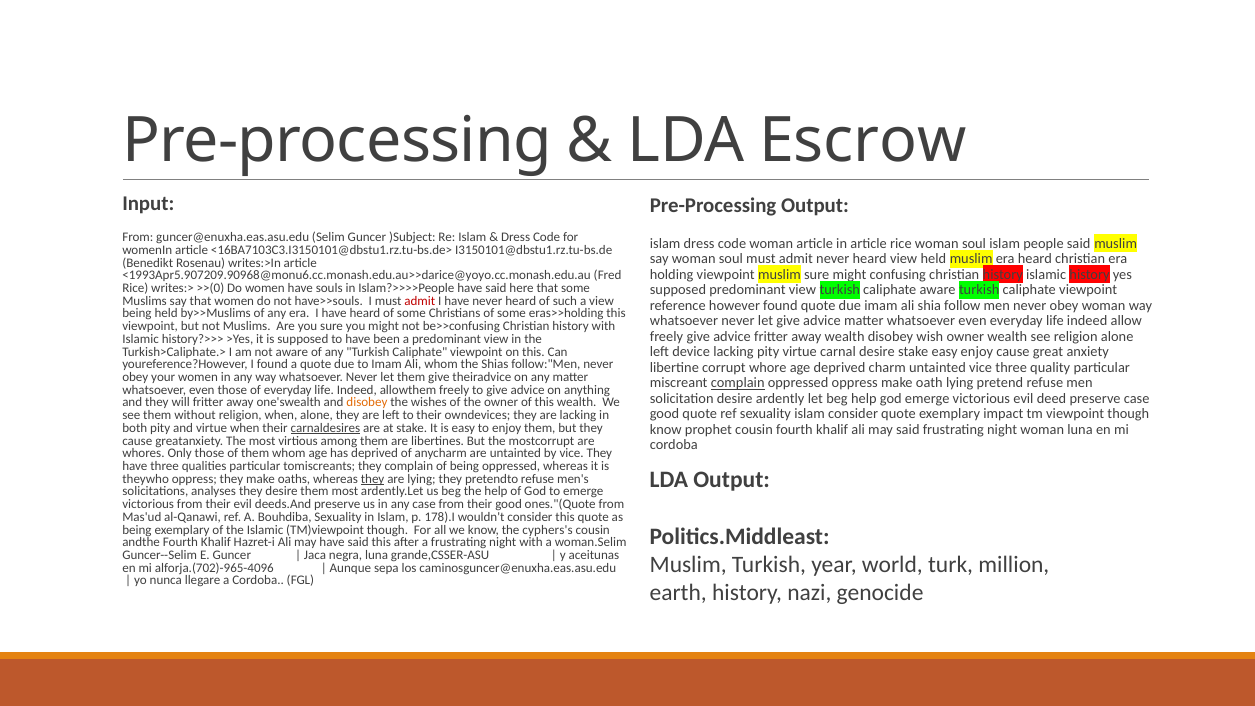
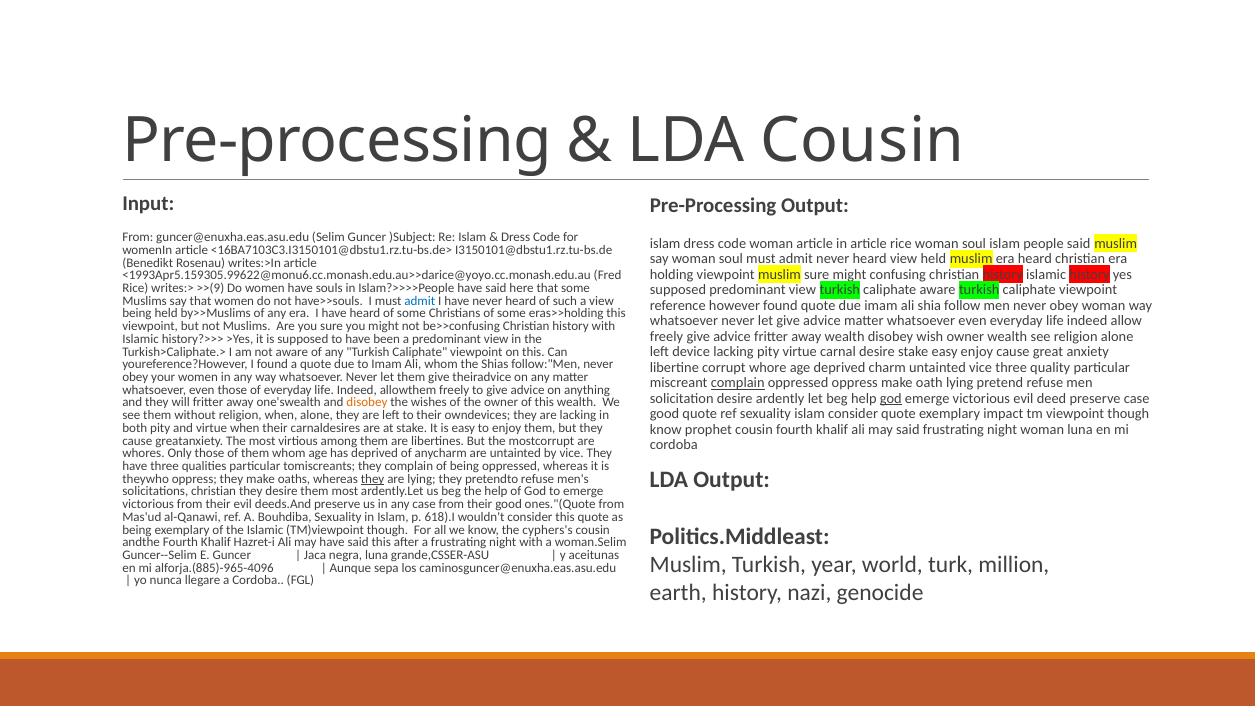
LDA Escrow: Escrow -> Cousin (862, 141)
<1993Apr5.907209.90968@monu6.cc.monash.edu.au>>darice@yoyo.cc.monash.edu.au: <1993Apr5.907209.90968@monu6.cc.monash.edu.au>>darice@yoyo.cc.monash.edu.au -> <1993Apr5.159305.99622@monu6.cc.monash.edu.au>>darice@yoyo.cc.monash.edu.au (357, 275)
>>(0: >>(0 -> >>(9 (210, 288)
admit colour: red -> blue (420, 301)
god underline: none -> present (891, 399)
carnaldesires underline: present -> none (325, 428)
solicitations analyses: analyses -> christian (214, 492)
178).I: 178).I -> 618).I (440, 517)
alforja.(702)-965-4096: alforja.(702)-965-4096 -> alforja.(885)-965-4096 (214, 568)
